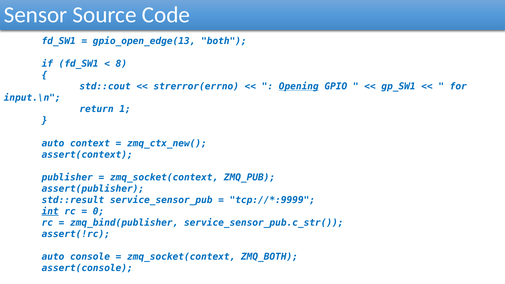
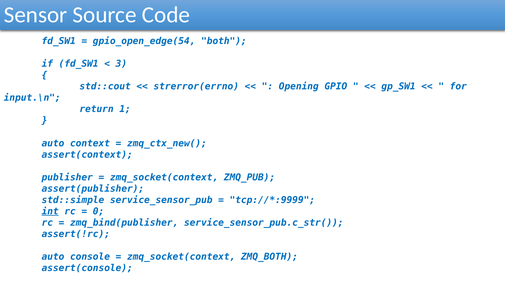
gpio_open_edge(13: gpio_open_edge(13 -> gpio_open_edge(54 (144, 41)
8: 8 -> 3 (121, 64)
Opening underline: present -> none (299, 86)
std::result: std::result -> std::simple (73, 200)
